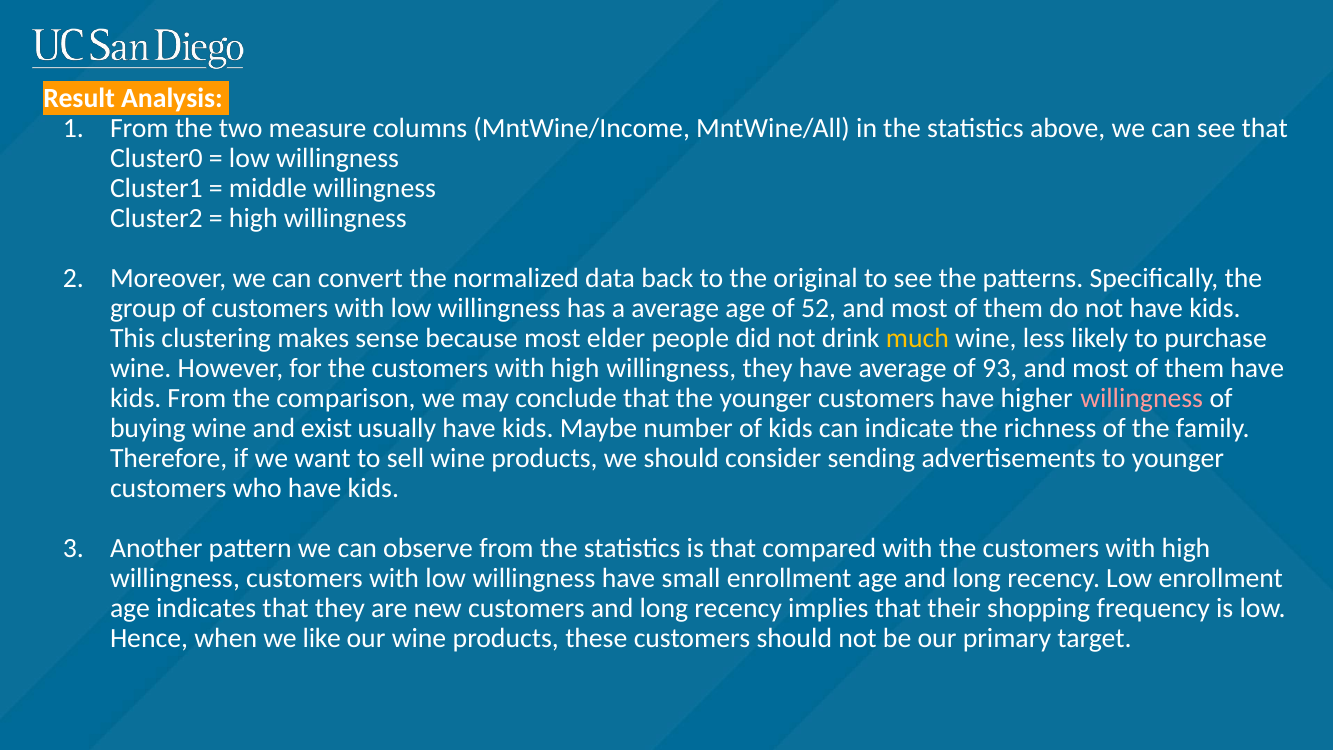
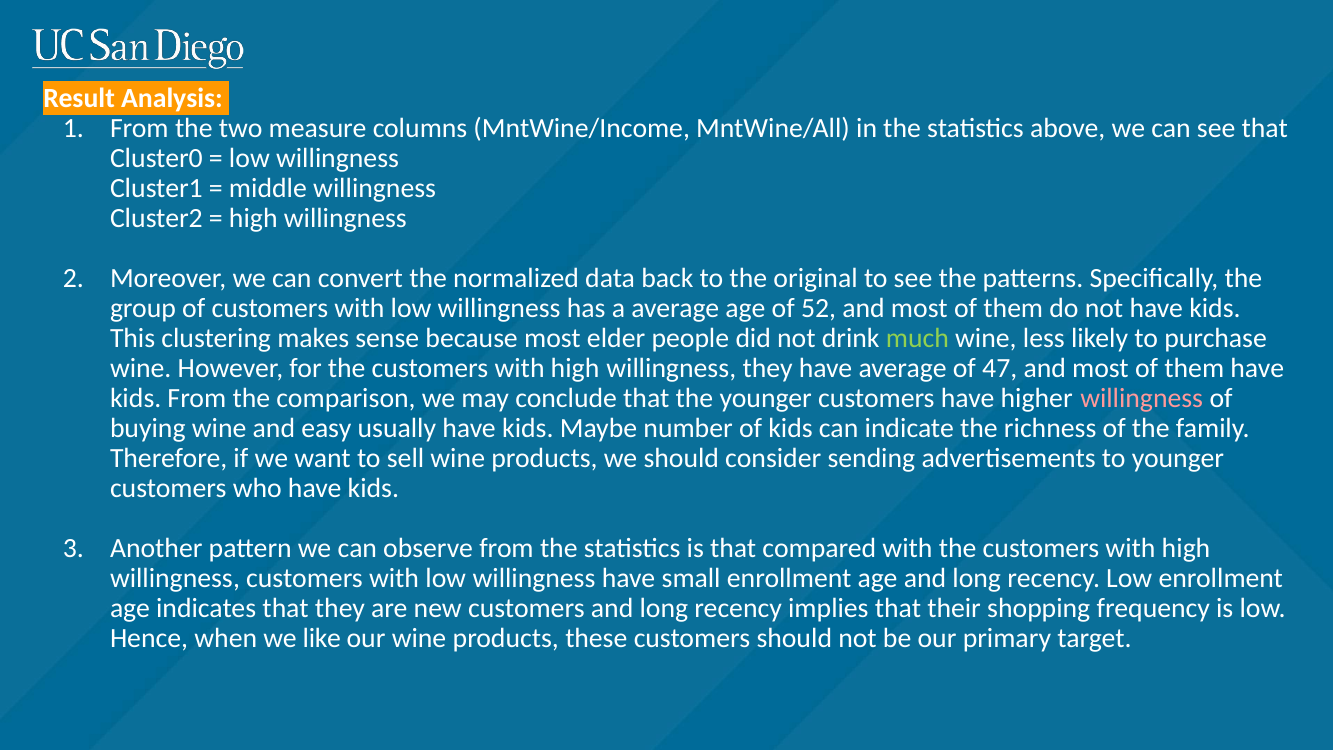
much colour: yellow -> light green (917, 338)
93: 93 -> 47 (1000, 368)
exist: exist -> easy (326, 428)
